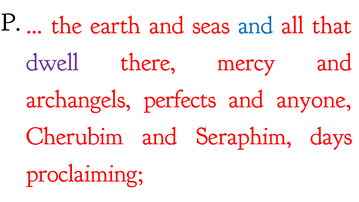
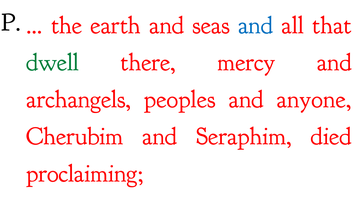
dwell colour: purple -> green (53, 62)
perfects: perfects -> peoples (180, 99)
days: days -> died (331, 136)
